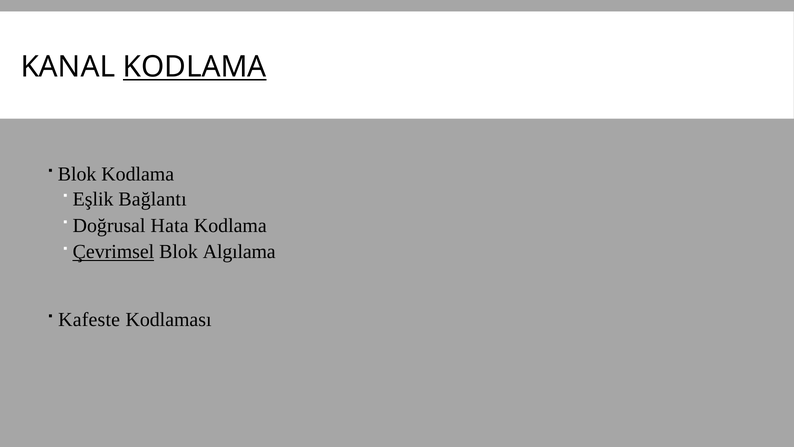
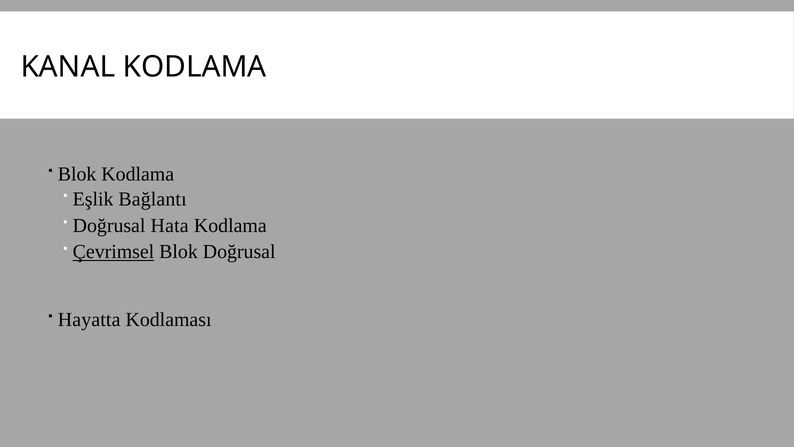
KODLAMA underline: present -> none (195, 67)
Blok Algılama: Algılama -> Doğrusal (239, 252)
Kafeste: Kafeste -> Hayatta (89, 319)
